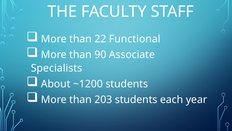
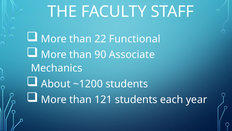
Specialists: Specialists -> Mechanics (57, 68)
203: 203 -> 121 (103, 99)
